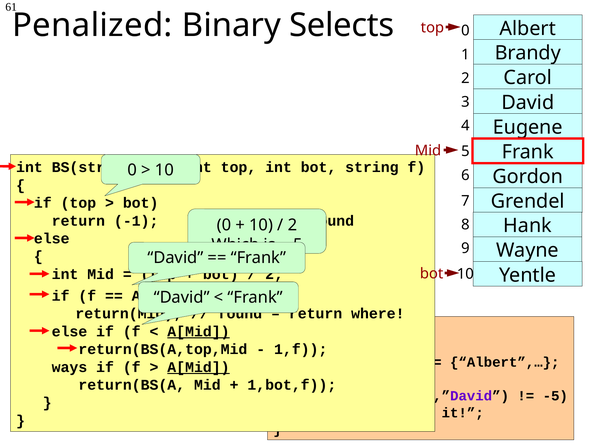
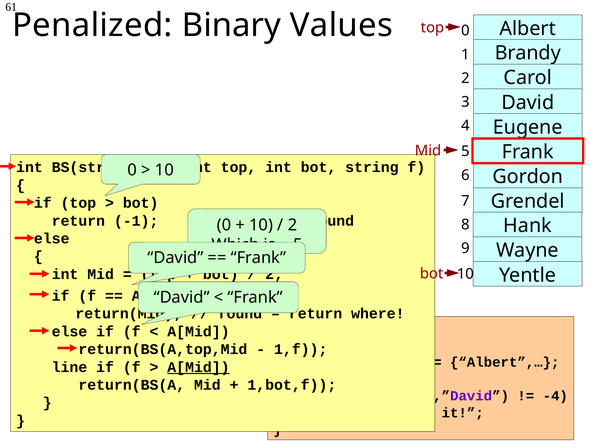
Selects: Selects -> Values (341, 25)
A[Mid underline: present -> none (198, 331)
ways: ways -> line (69, 367)
-5: -5 -> -4 (555, 396)
